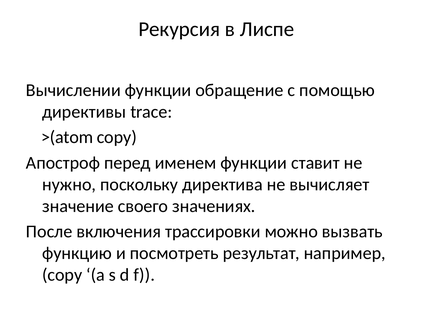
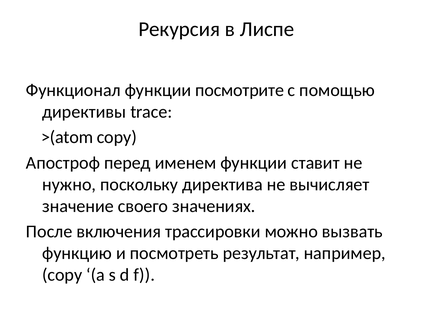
Вычислении: Вычислении -> Функционал (73, 90)
обращение: обращение -> посмотрите (240, 90)
